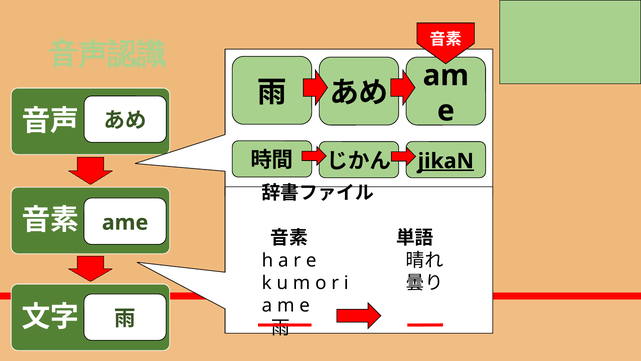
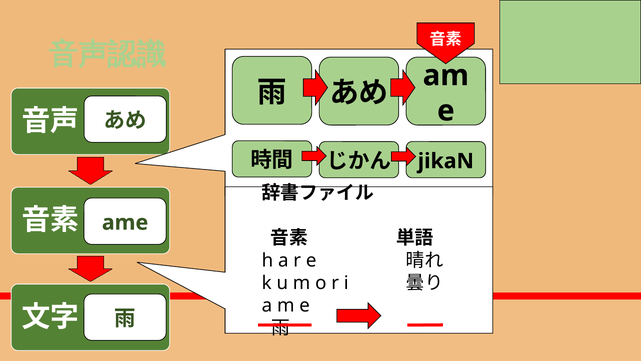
jikaN underline: present -> none (446, 161)
